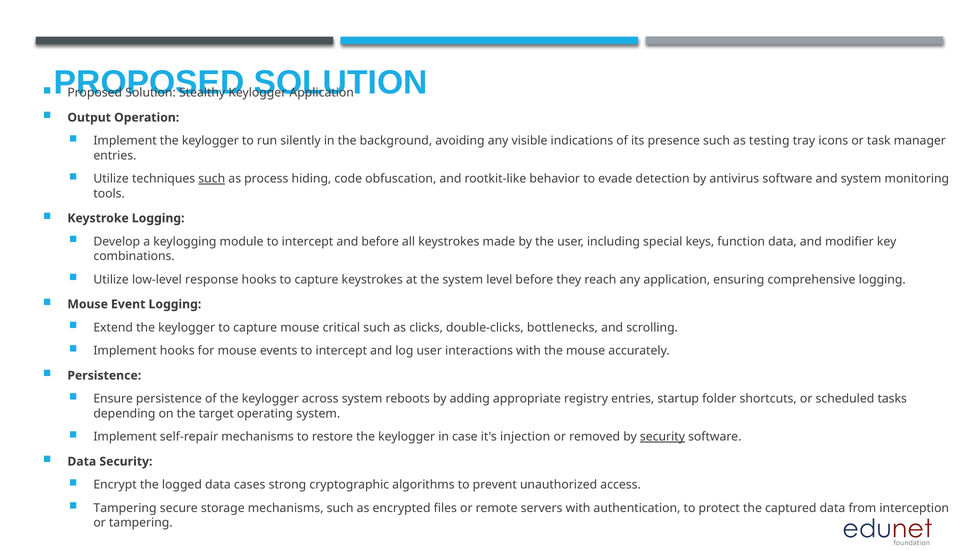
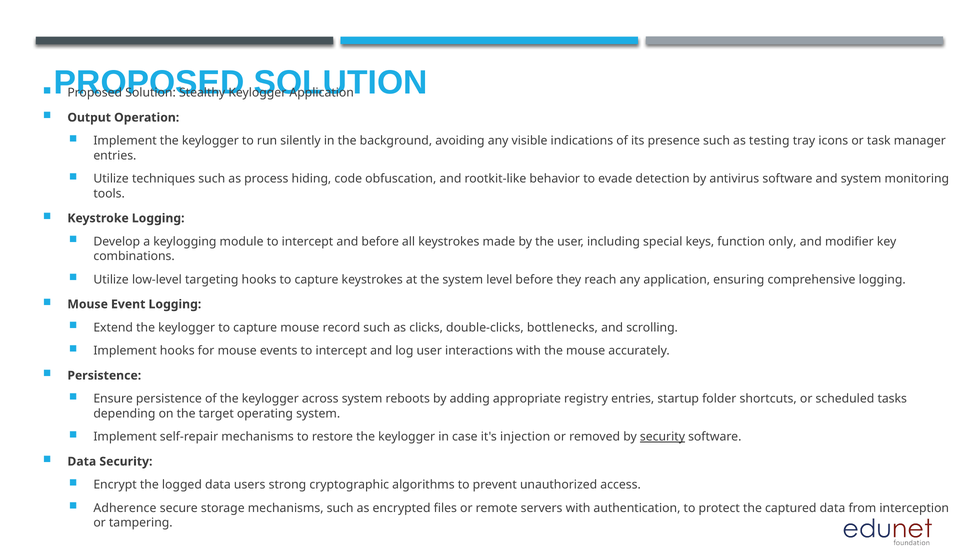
such underline: present -> none (212, 179)
function data: data -> only (782, 241)
response: response -> targeting (212, 279)
critical: critical -> record (341, 327)
cases: cases -> users (250, 485)
Tampering: Tampering -> Adherence (125, 508)
